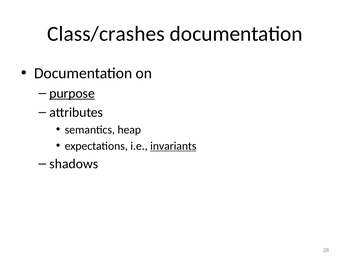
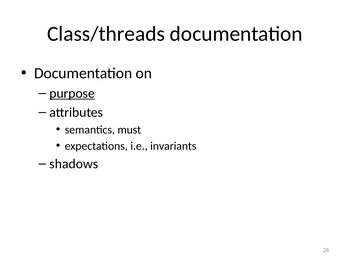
Class/crashes: Class/crashes -> Class/threads (106, 34)
heap: heap -> must (129, 130)
invariants underline: present -> none (173, 146)
